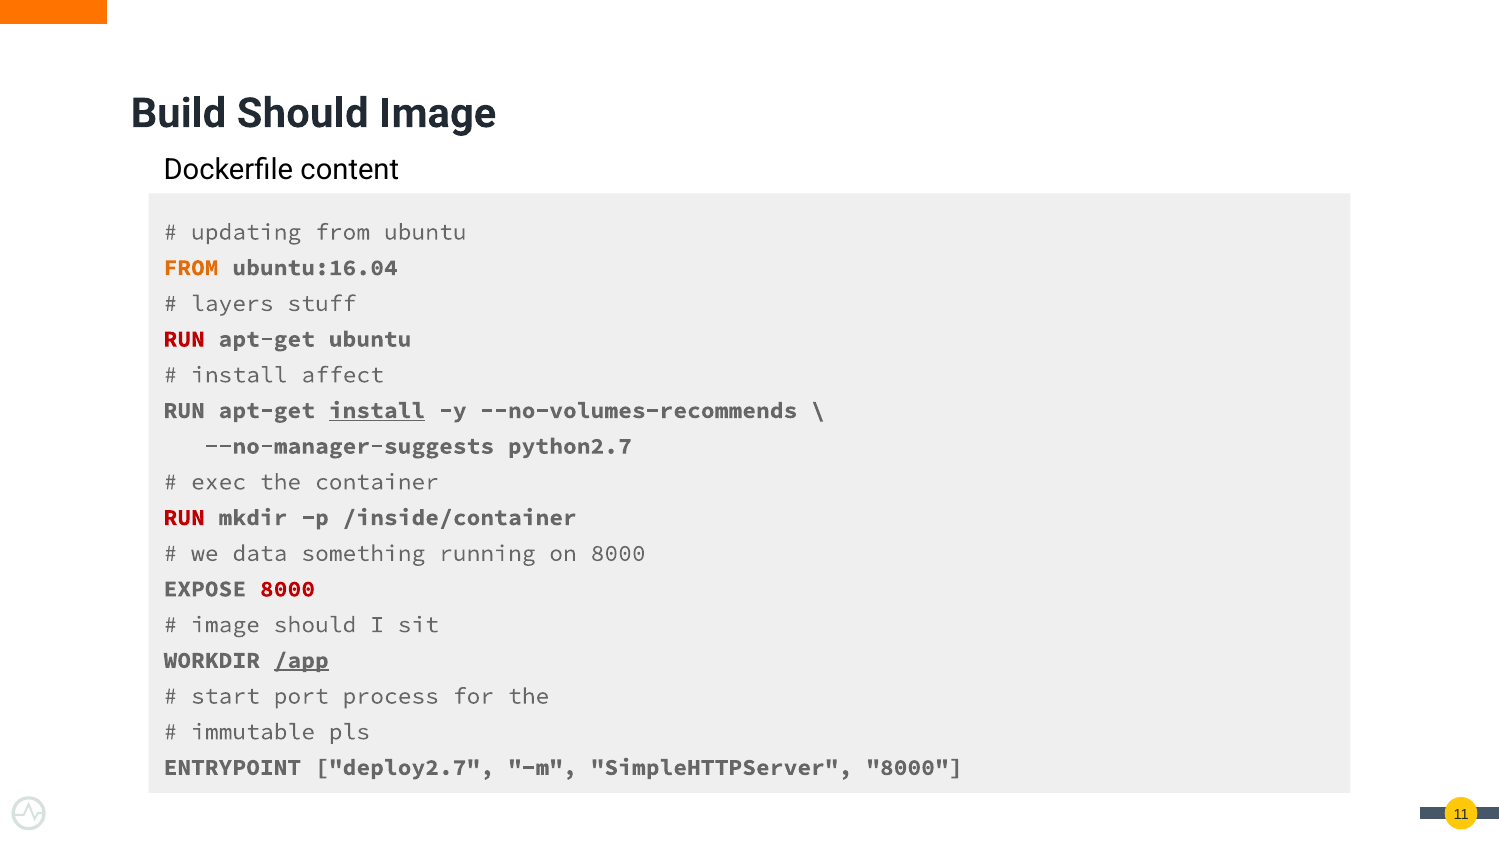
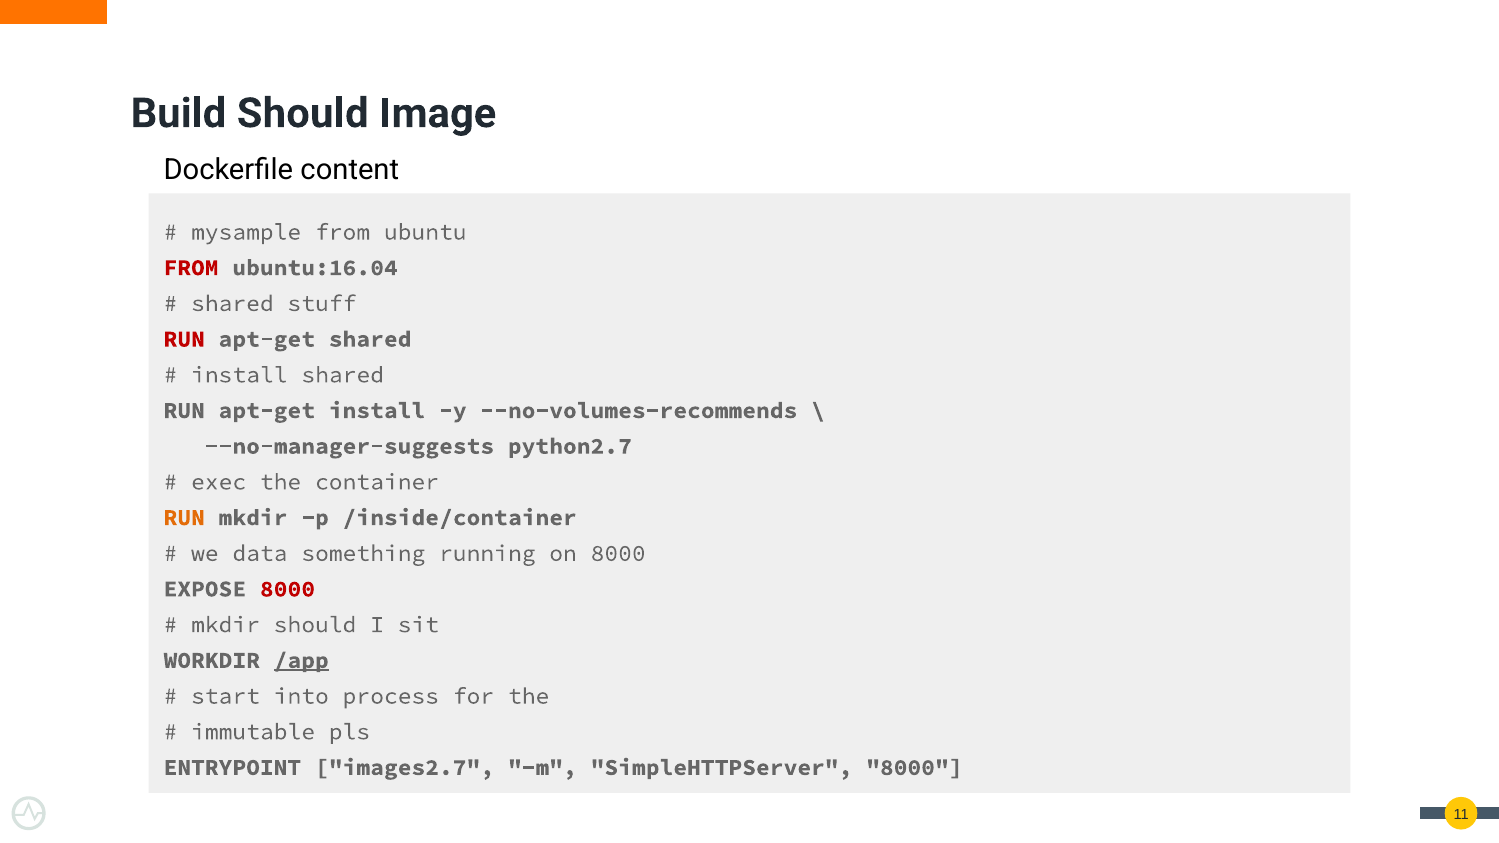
updating: updating -> mysample (246, 232)
FROM colour: orange -> red (191, 268)
layers: layers -> shared (232, 303)
apt-get ubuntu: ubuntu -> shared (370, 339)
install affect: affect -> shared (343, 375)
install underline: present -> none (377, 411)
RUN colour: red -> orange (184, 518)
image: image -> mkdir (225, 625)
port: port -> into (301, 696)
deploy2.7: deploy2.7 -> images2.7 (405, 768)
